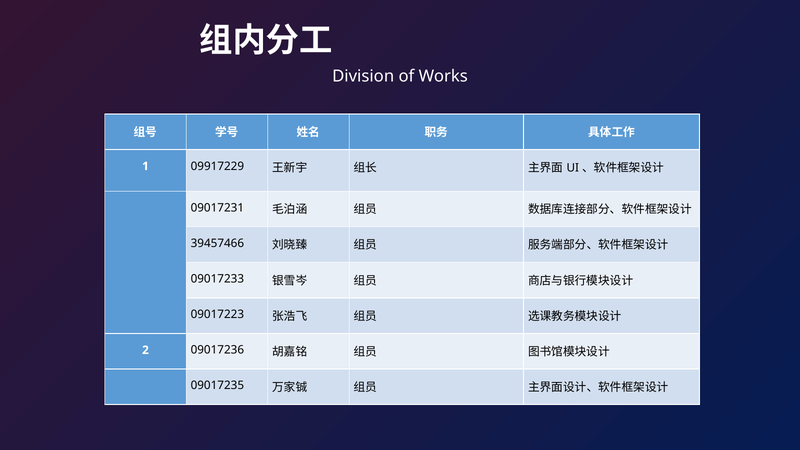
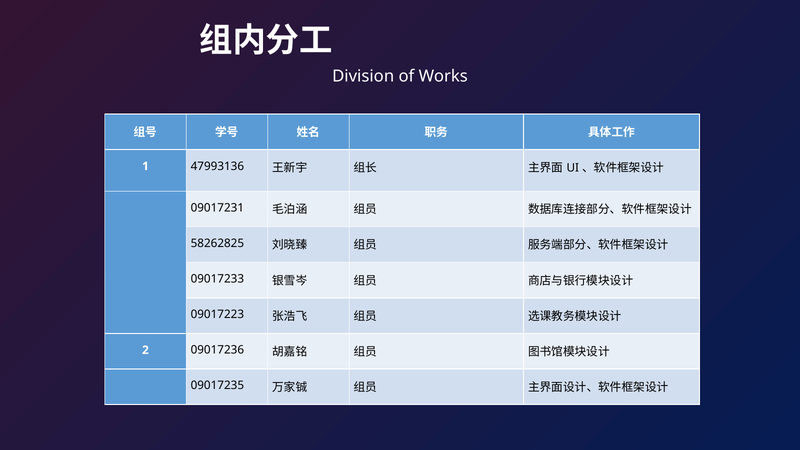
09917229: 09917229 -> 47993136 (217, 166)
39457466: 39457466 -> 58262825 (217, 243)
